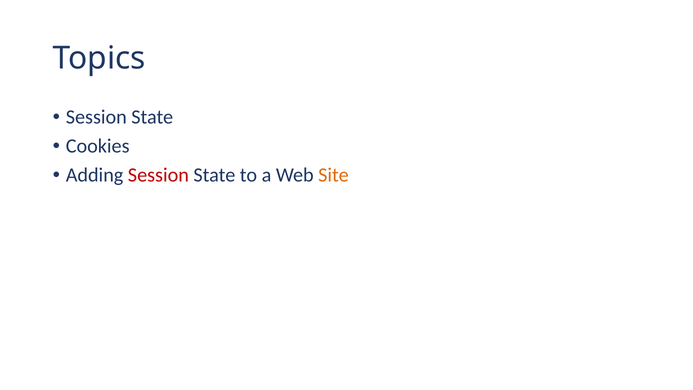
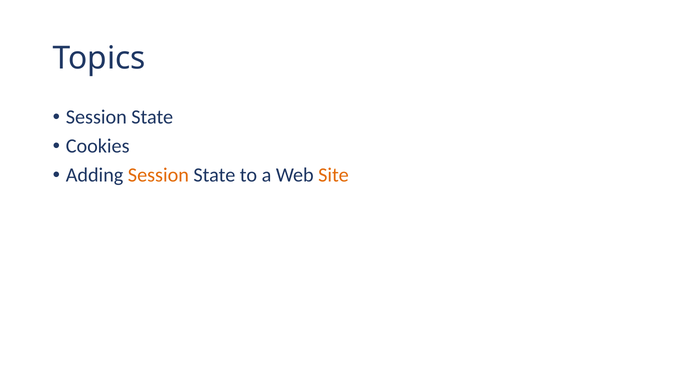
Session colour: red -> orange (158, 175)
